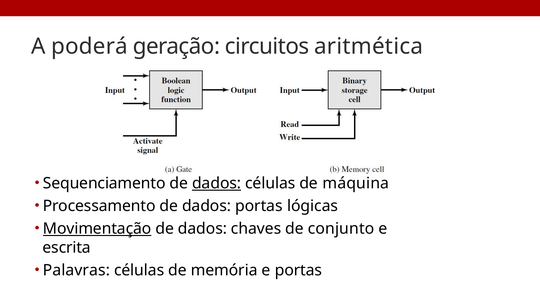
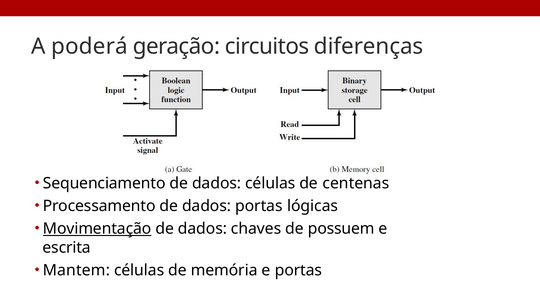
aritmética: aritmética -> diferenças (369, 47)
dados underline: present -> none (217, 183)
máquina: máquina -> centenas (356, 183)
conjunto: conjunto -> possuem (341, 229)
Palavras: Palavras -> Mantem (76, 270)
